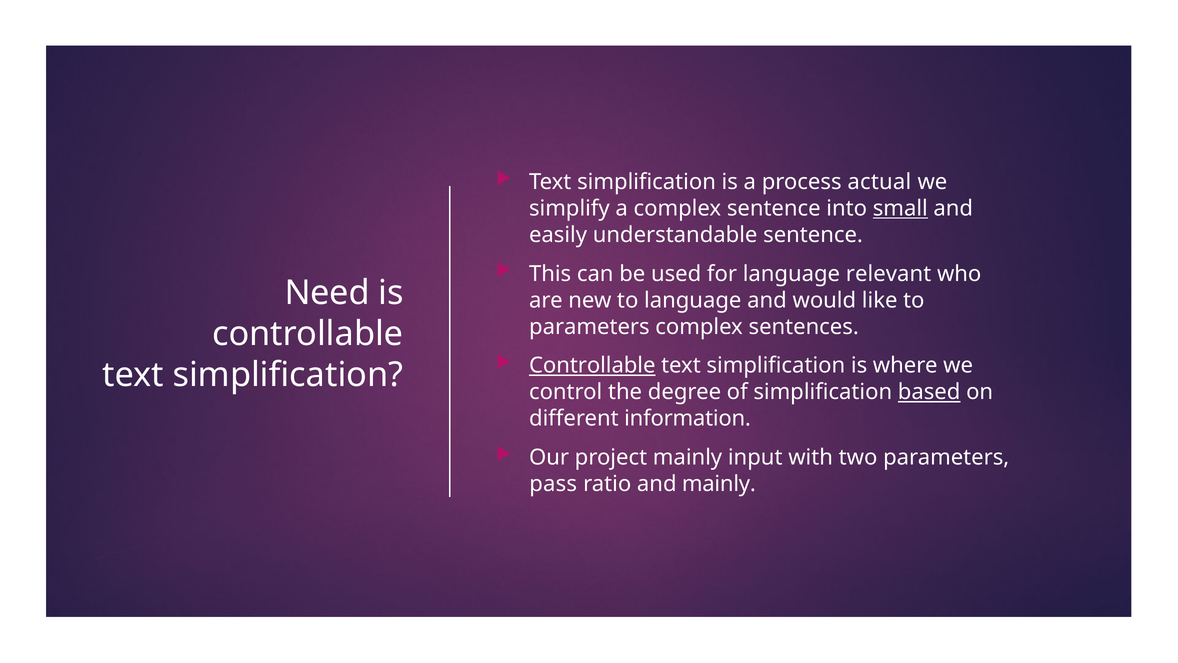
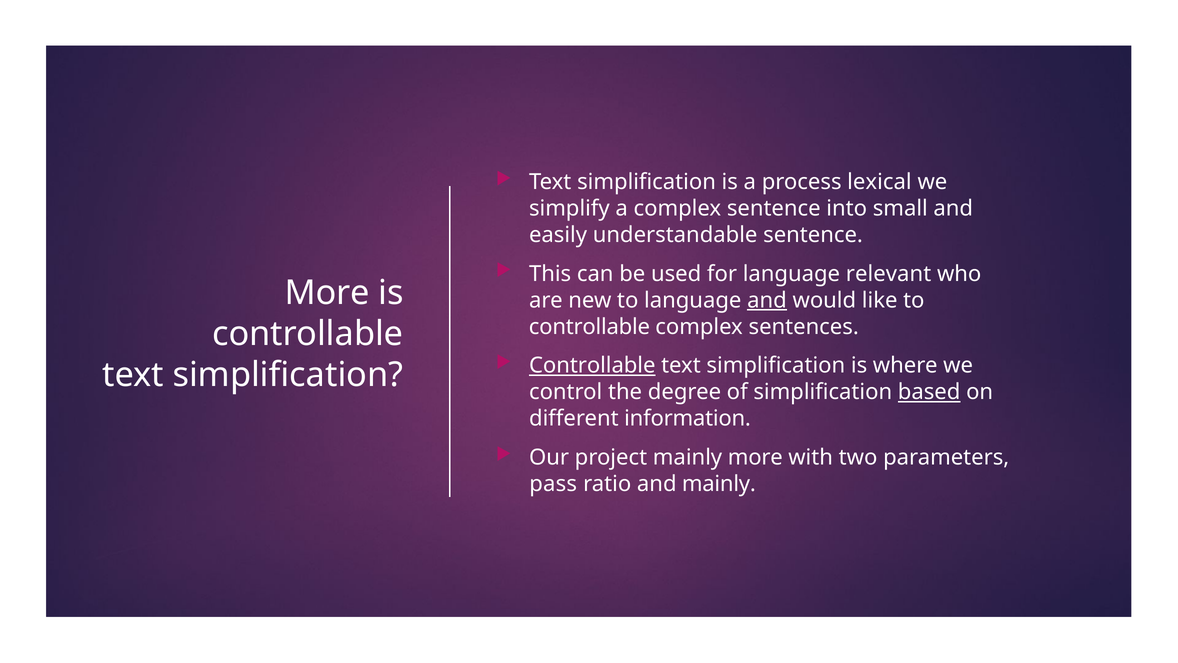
actual: actual -> lexical (879, 182)
small underline: present -> none (900, 208)
Need: Need -> More (327, 292)
and underline: none -> present (767, 300)
parameters: parameters -> controllable (589, 327)
mainly input: input -> more (755, 457)
